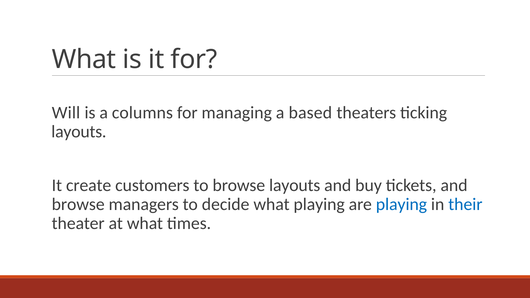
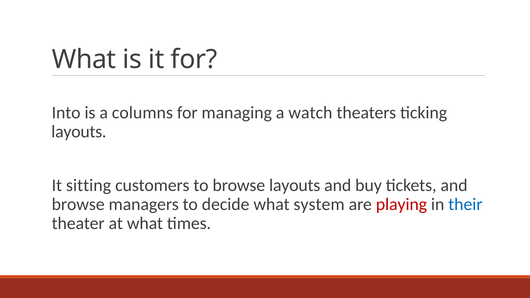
Will: Will -> Into (66, 113)
based: based -> watch (310, 113)
create: create -> sitting (89, 185)
what playing: playing -> system (319, 204)
playing colour: blue -> red (401, 204)
